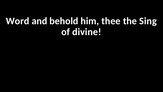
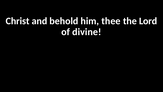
Word: Word -> Christ (18, 21)
Sing: Sing -> Lord (148, 21)
